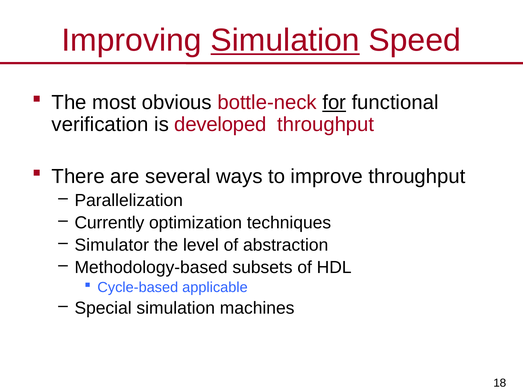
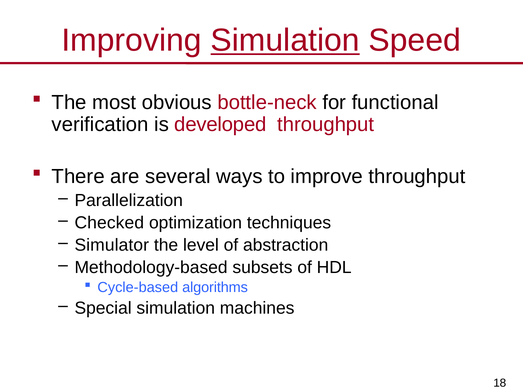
for underline: present -> none (334, 103)
Currently: Currently -> Checked (109, 223)
applicable: applicable -> algorithms (215, 288)
